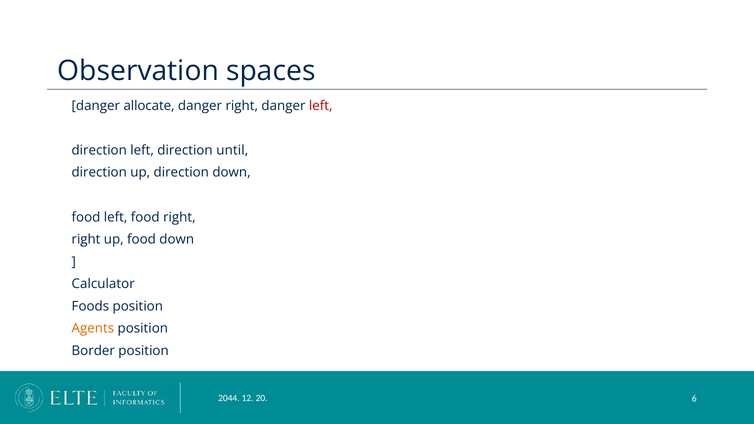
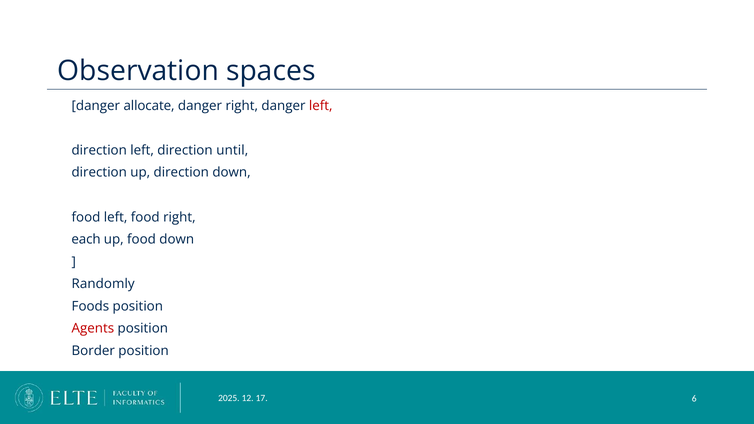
right: right -> each (86, 239)
Calculator: Calculator -> Randomly (103, 284)
Agents colour: orange -> red (93, 329)
2044: 2044 -> 2025 (229, 398)
20: 20 -> 17 (262, 398)
